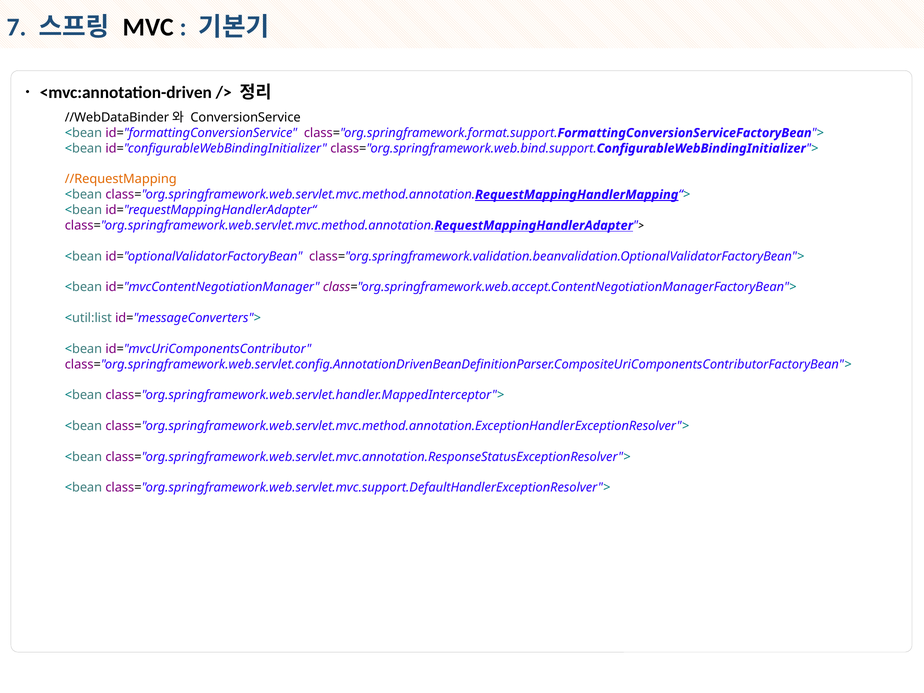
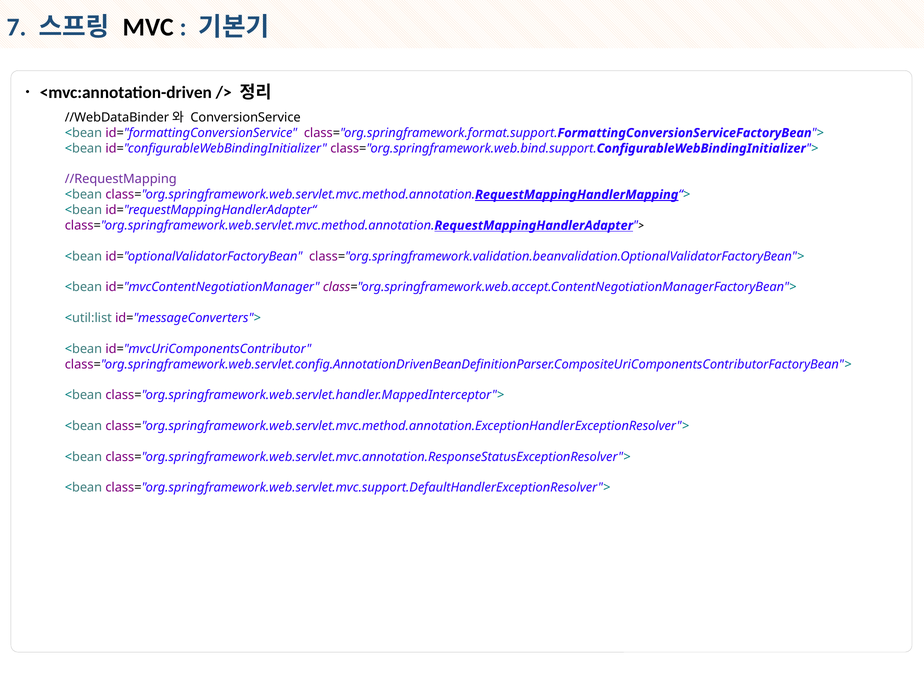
//RequestMapping colour: orange -> purple (121, 179)
